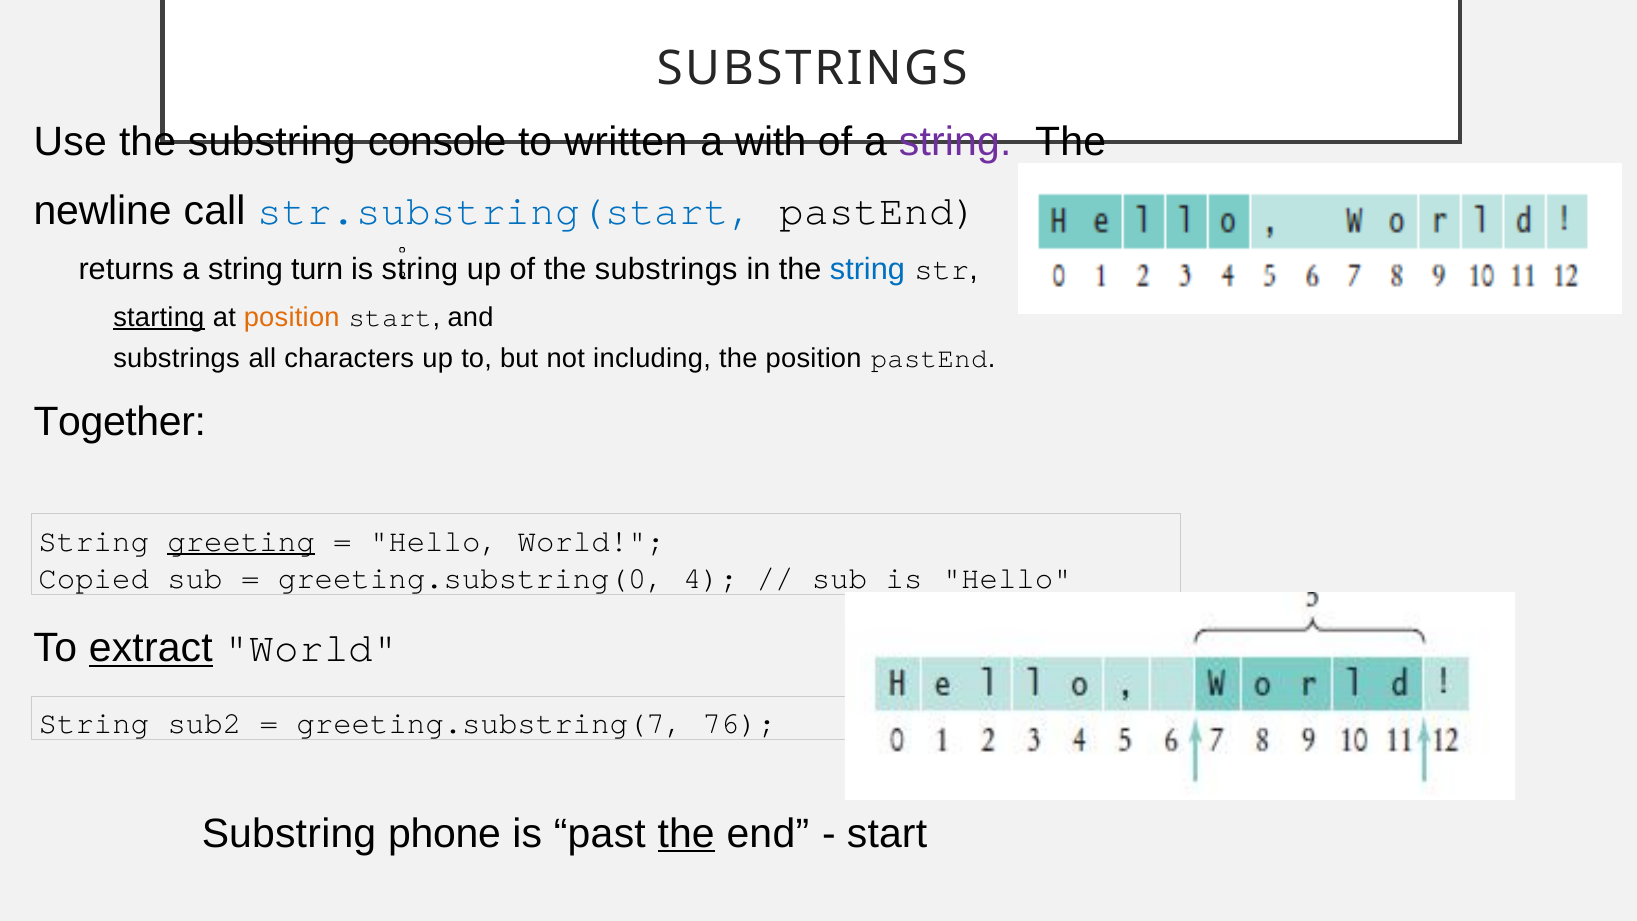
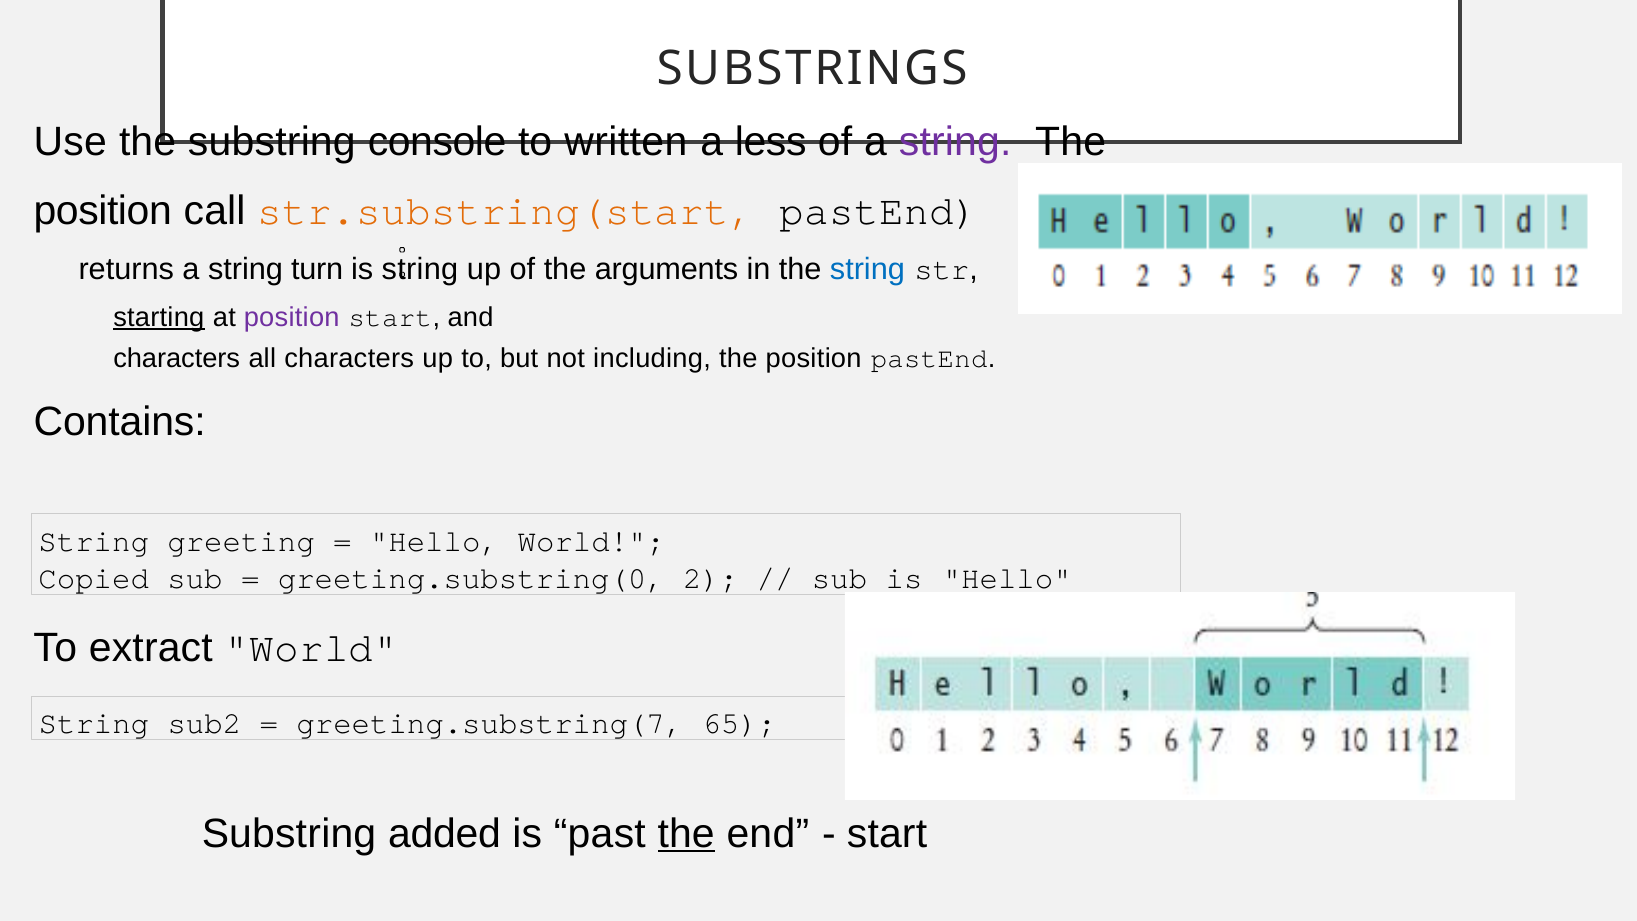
with: with -> less (771, 142)
newline: newline -> position (103, 211)
str.substring(start colour: blue -> orange (506, 211)
the substrings: substrings -> arguments (667, 269)
position colour: orange -> purple (292, 317)
substrings: substrings -> characters (177, 358)
Together: Together -> Contains (120, 422)
greeting underline: present -> none (241, 541)
4: 4 -> 2 (711, 578)
extract underline: present -> none (151, 648)
76: 76 -> 65 (739, 723)
phone: phone -> added (444, 833)
